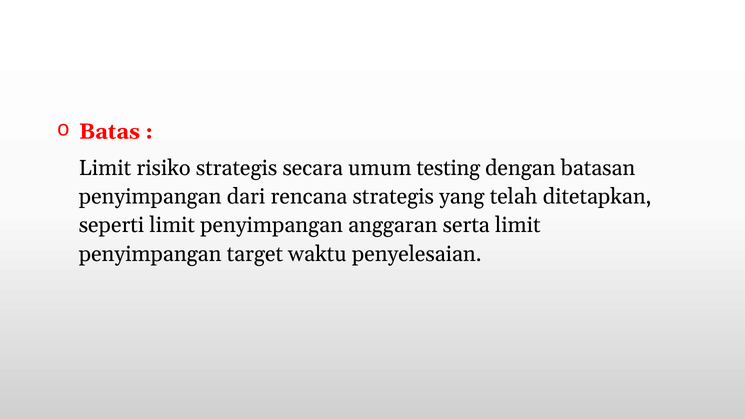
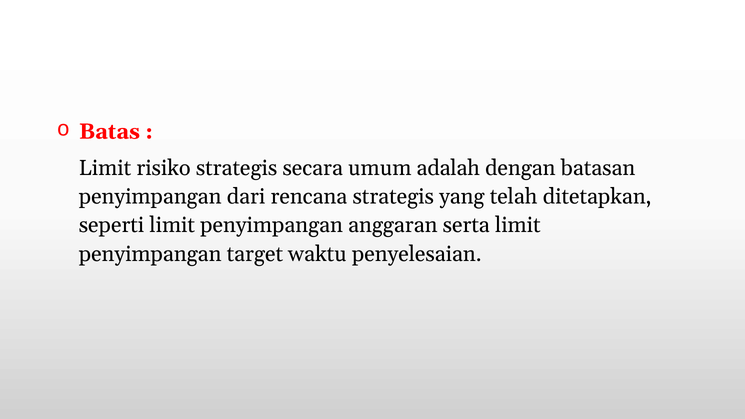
testing: testing -> adalah (448, 168)
